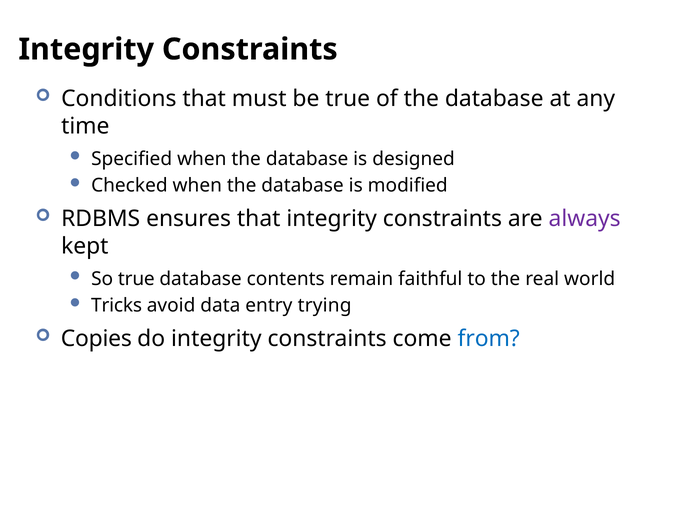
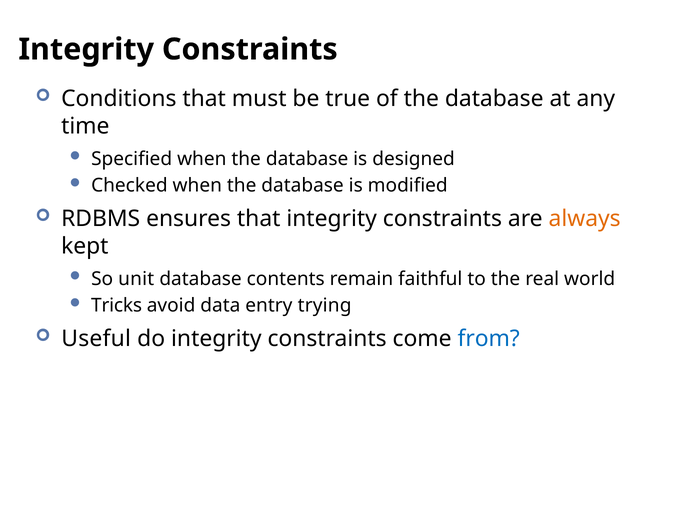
always colour: purple -> orange (585, 219)
So true: true -> unit (136, 279)
Copies: Copies -> Useful (96, 338)
